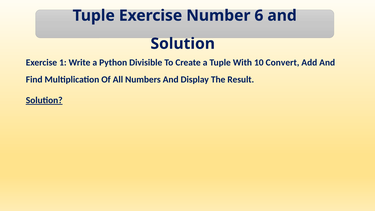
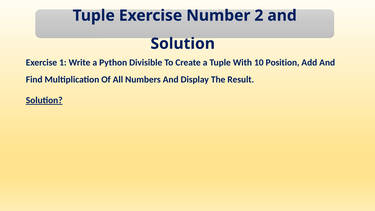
6: 6 -> 2 (259, 16)
Convert: Convert -> Position (283, 63)
